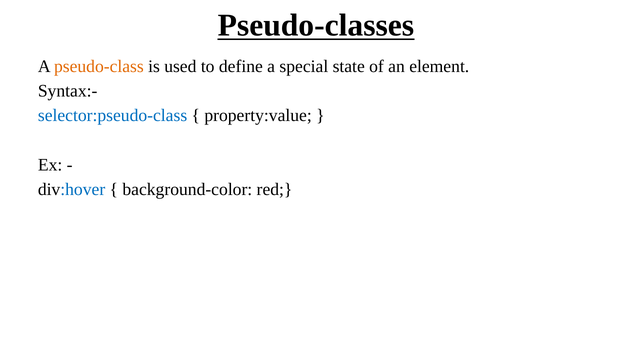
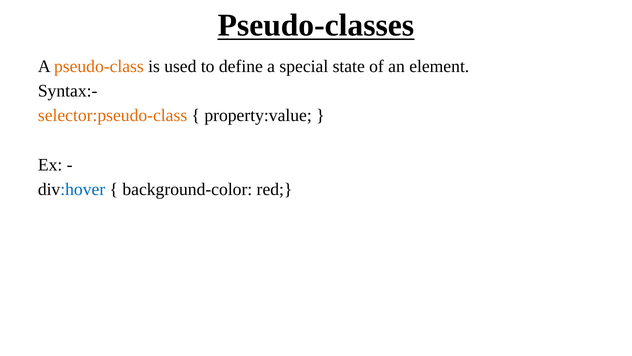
selector:pseudo-class colour: blue -> orange (113, 116)
